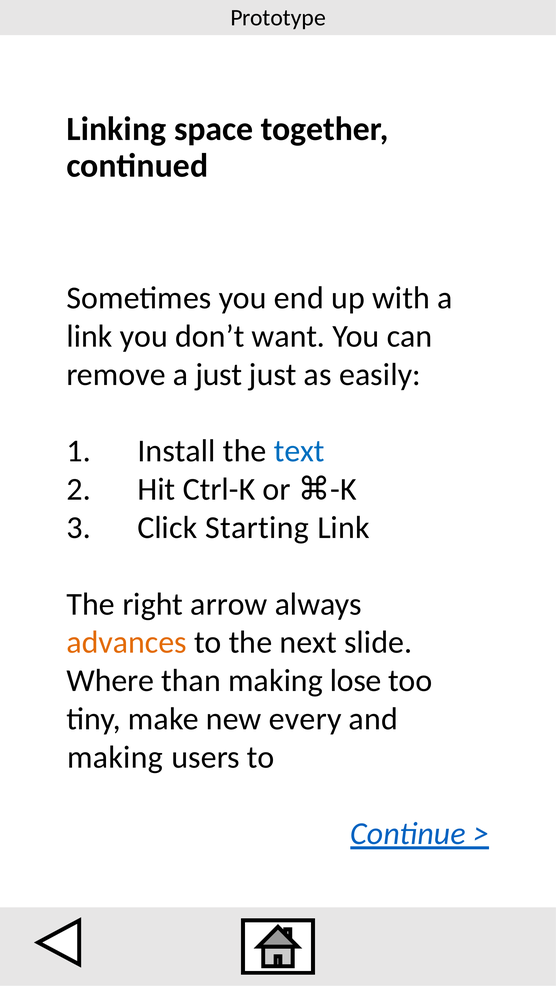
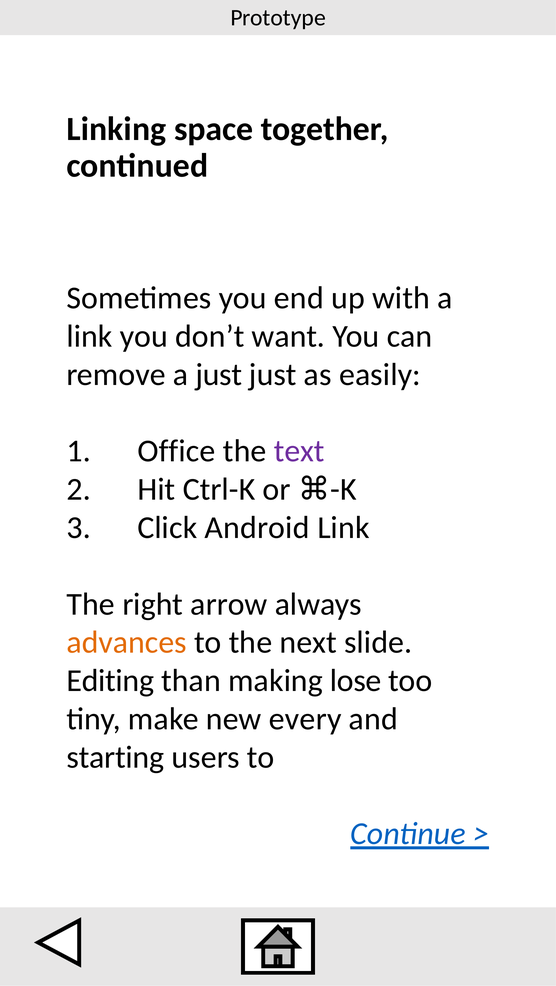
Install: Install -> Office (176, 451)
text colour: blue -> purple (299, 451)
Starting: Starting -> Android (257, 528)
Where: Where -> Editing (110, 681)
making: making -> starting (115, 758)
